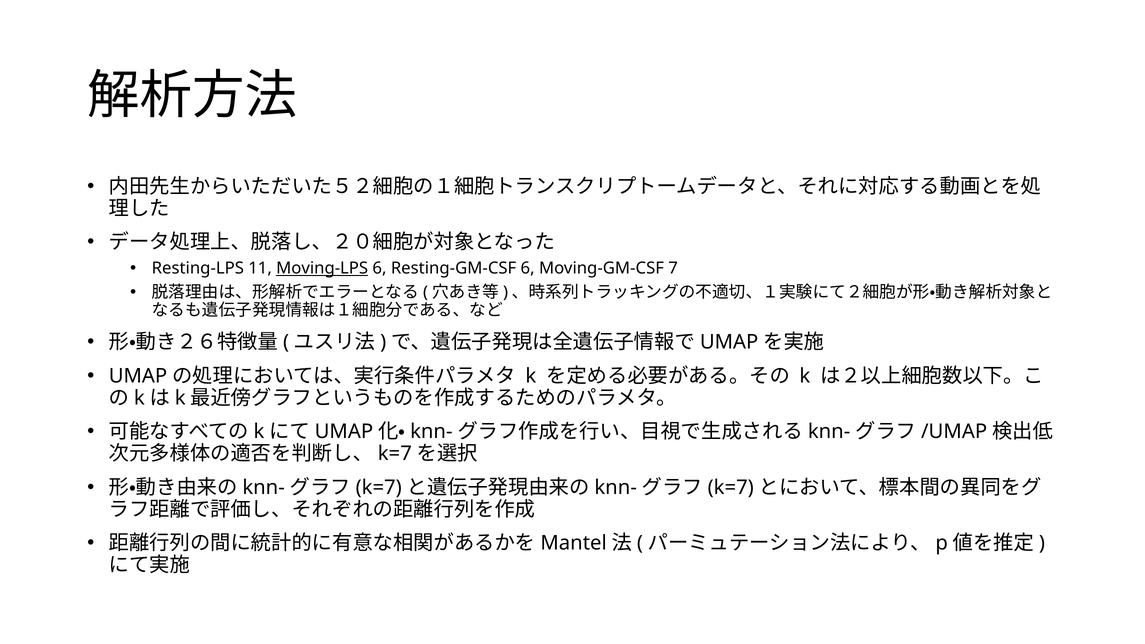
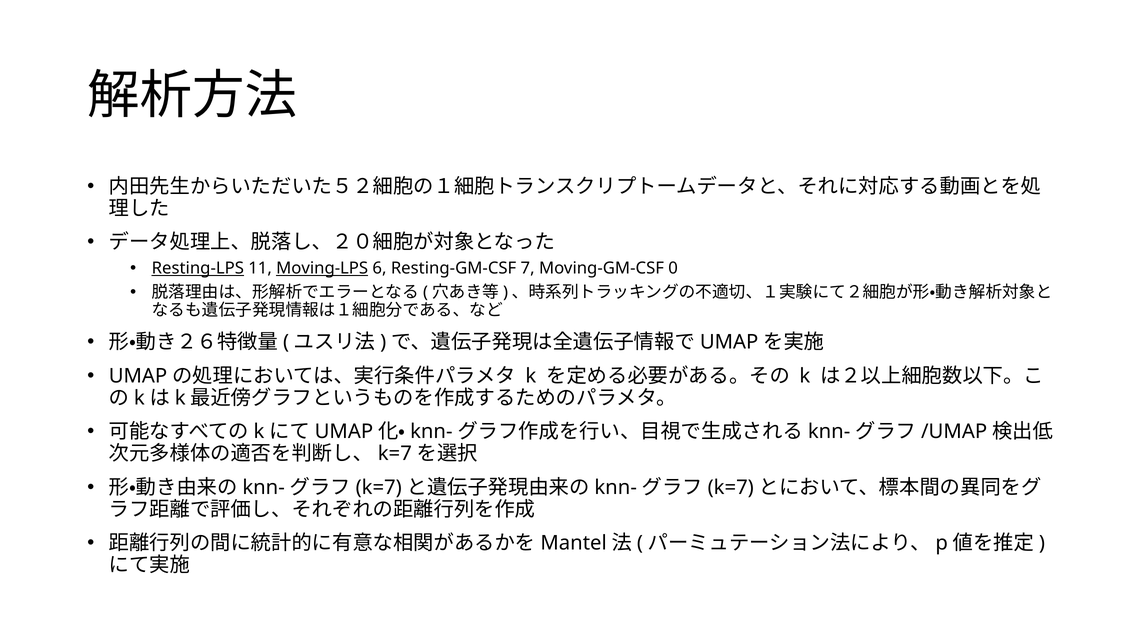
Resting-LPS underline: none -> present (198, 268)
Resting-GM-CSF 6: 6 -> 7 (528, 268)
7: 7 -> 0 (673, 268)
